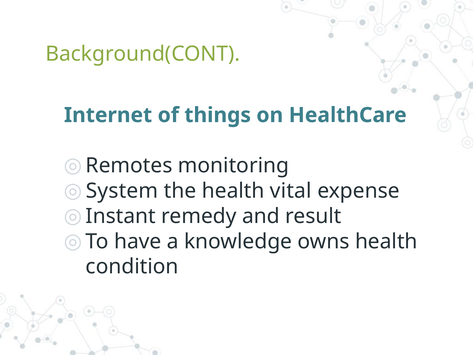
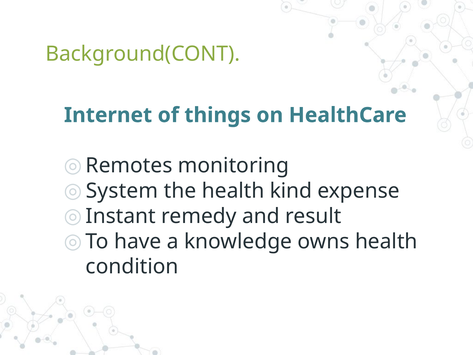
vital: vital -> kind (291, 191)
